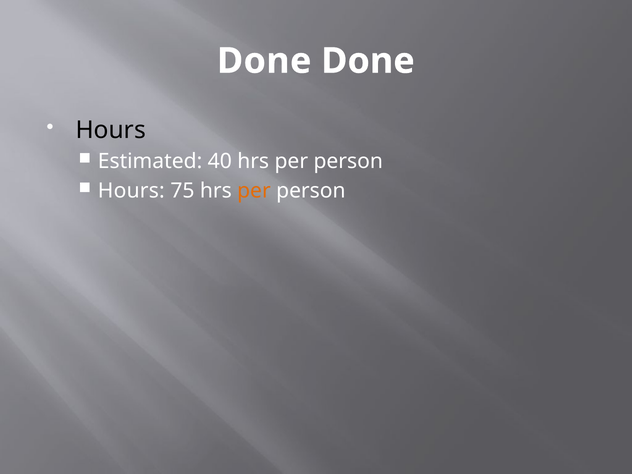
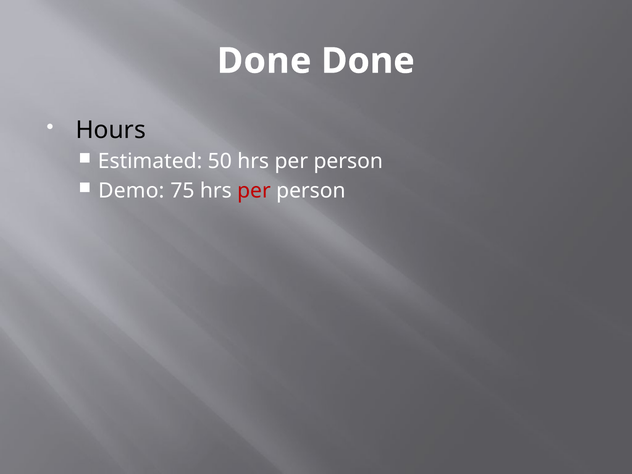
40: 40 -> 50 (220, 162)
Hours: Hours -> Demo (131, 191)
per colour: orange -> red (254, 191)
